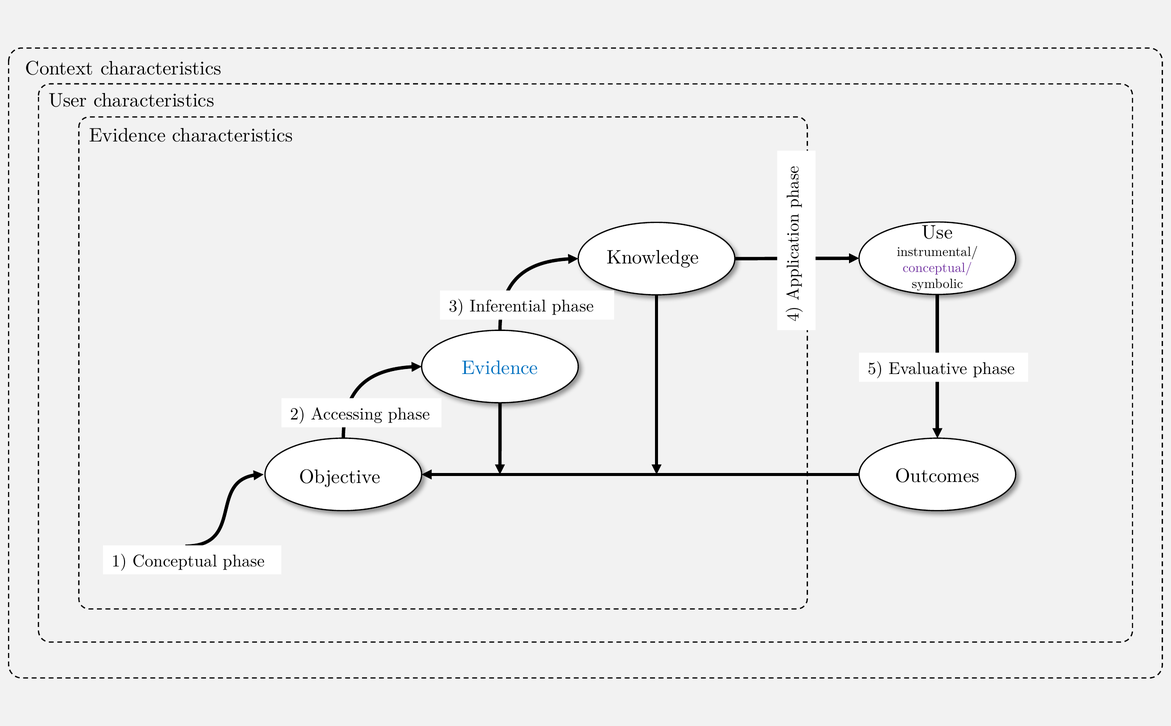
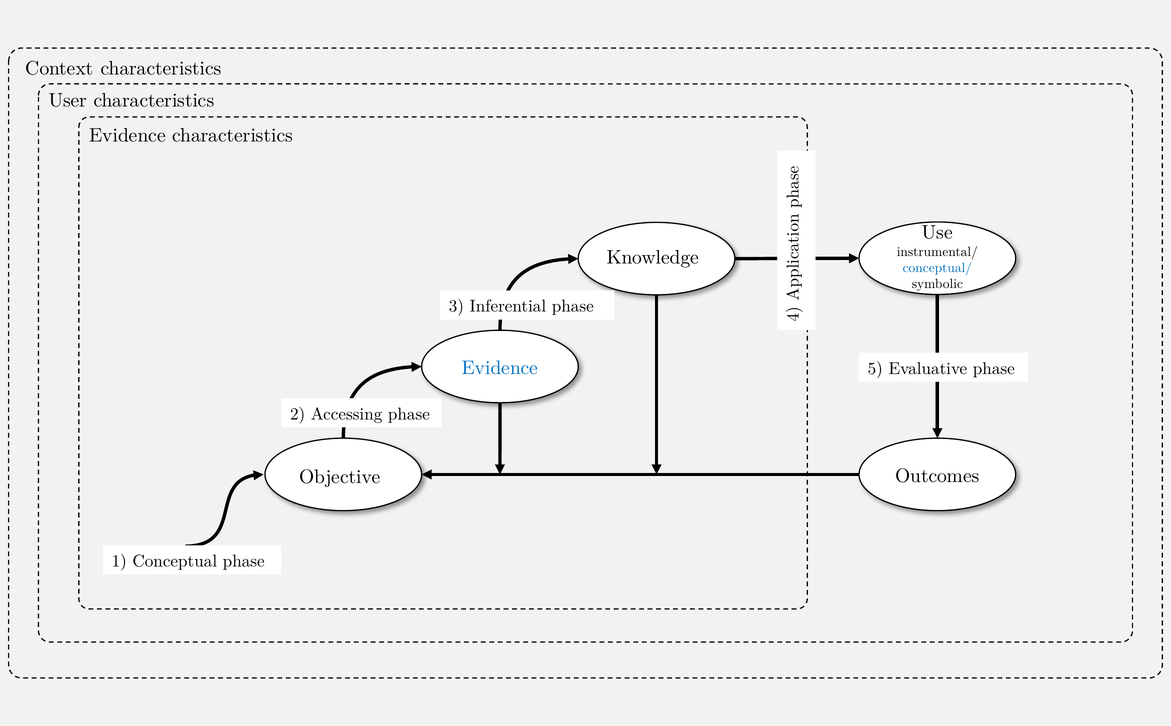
conceptual/ colour: purple -> blue (937, 268)
